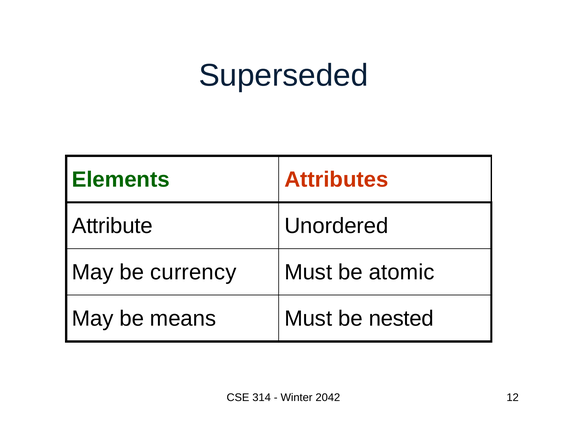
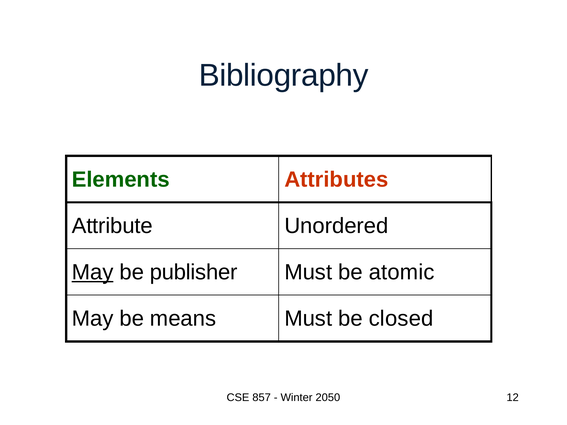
Superseded: Superseded -> Bibliography (284, 75)
May underline: none -> present (93, 272)
currency: currency -> publisher (194, 272)
nested: nested -> closed (401, 319)
314: 314 -> 857 (262, 398)
2042: 2042 -> 2050 (328, 398)
